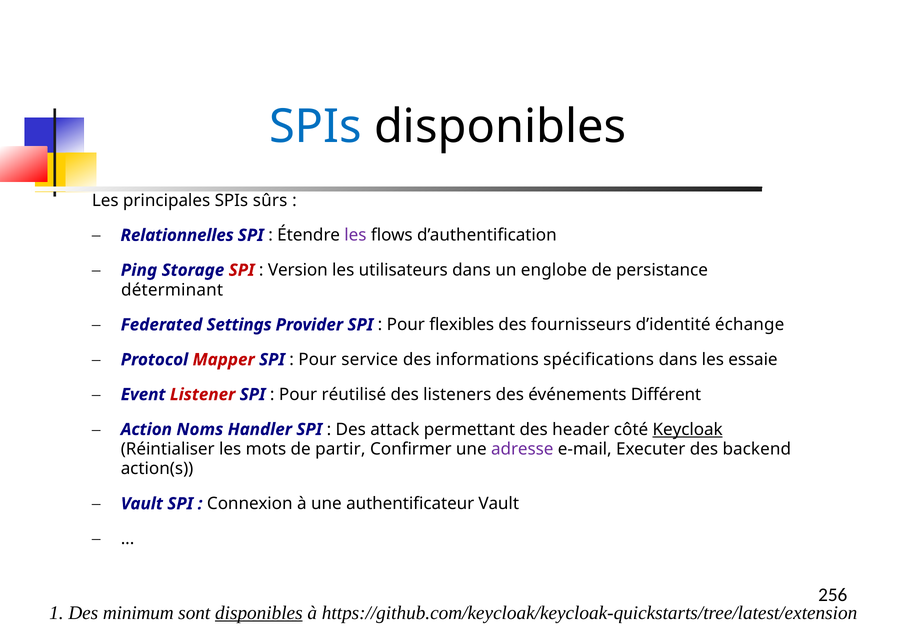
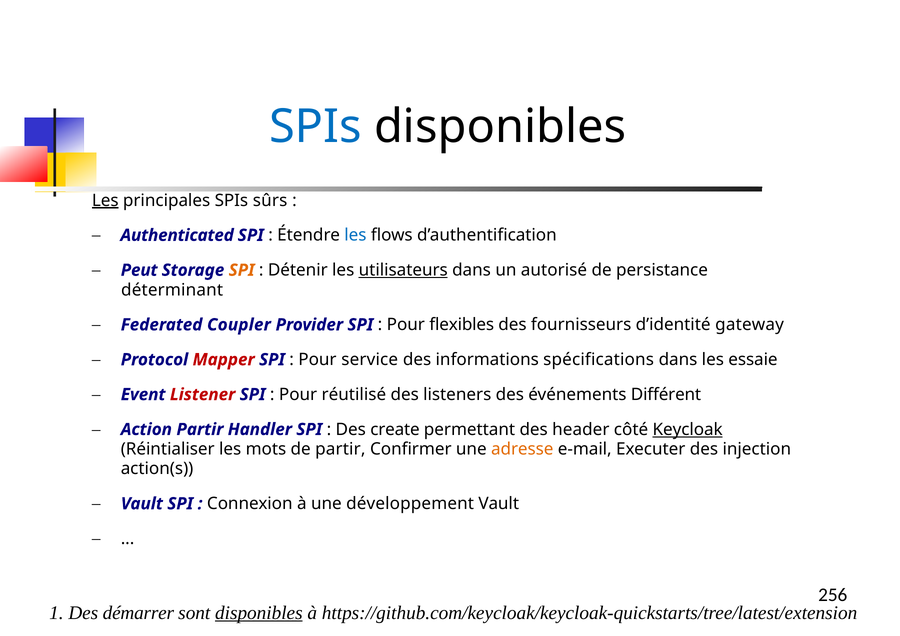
Les underline: none -> present (105, 201)
Relationnelles: Relationnelles -> Authenticated (177, 235)
les colour: purple -> blue (355, 235)
Ping: Ping -> Peut (139, 270)
SPI colour: red -> orange (242, 270)
Version: Version -> Détenir (298, 270)
utilisateurs underline: none -> present (403, 270)
englobe: englobe -> autorisé (554, 270)
Settings: Settings -> Coupler (239, 325)
échange: échange -> gateway (750, 325)
Action Noms: Noms -> Partir (200, 430)
attack: attack -> create (395, 430)
adresse colour: purple -> orange (522, 449)
backend: backend -> injection (757, 449)
authentificateur: authentificateur -> développement (410, 504)
minimum: minimum -> démarrer (138, 613)
